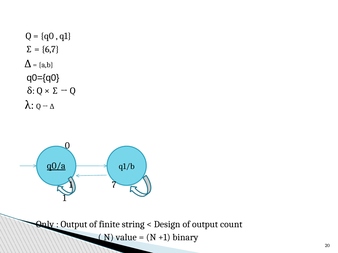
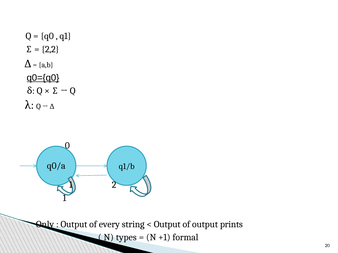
6,7: 6,7 -> 2,2 (50, 49)
q0={q0 underline: none -> present (43, 78)
q0/a underline: present -> none (56, 166)
7: 7 -> 2 (114, 185)
finite: finite -> every (109, 225)
Design: Design -> Output (167, 225)
count: count -> prints (231, 225)
value: value -> types (126, 238)
binary: binary -> formal (185, 238)
